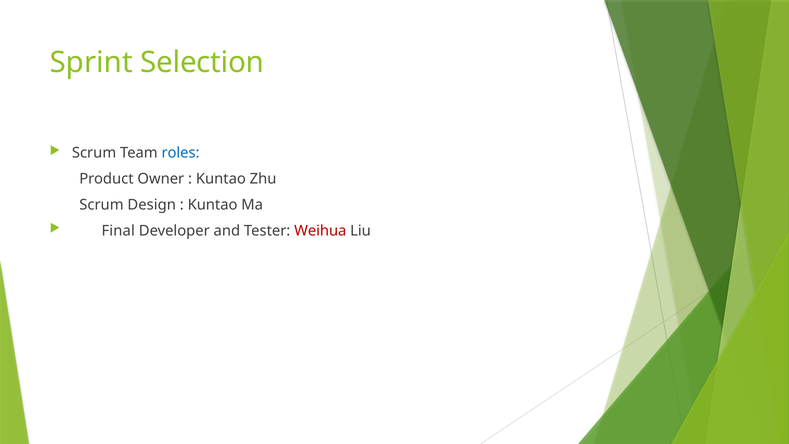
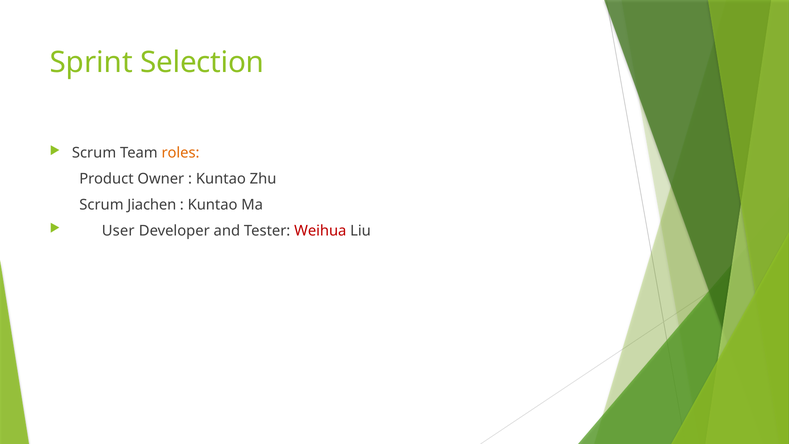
roles colour: blue -> orange (181, 153)
Design: Design -> Jiachen (152, 205)
Final: Final -> User (118, 231)
